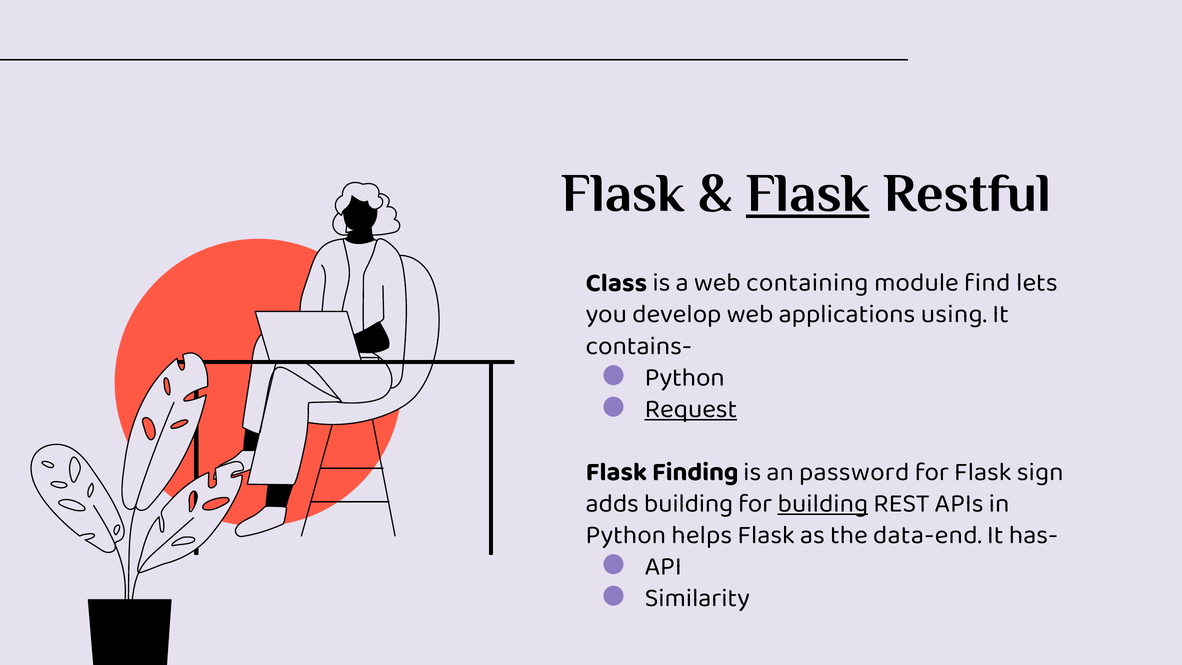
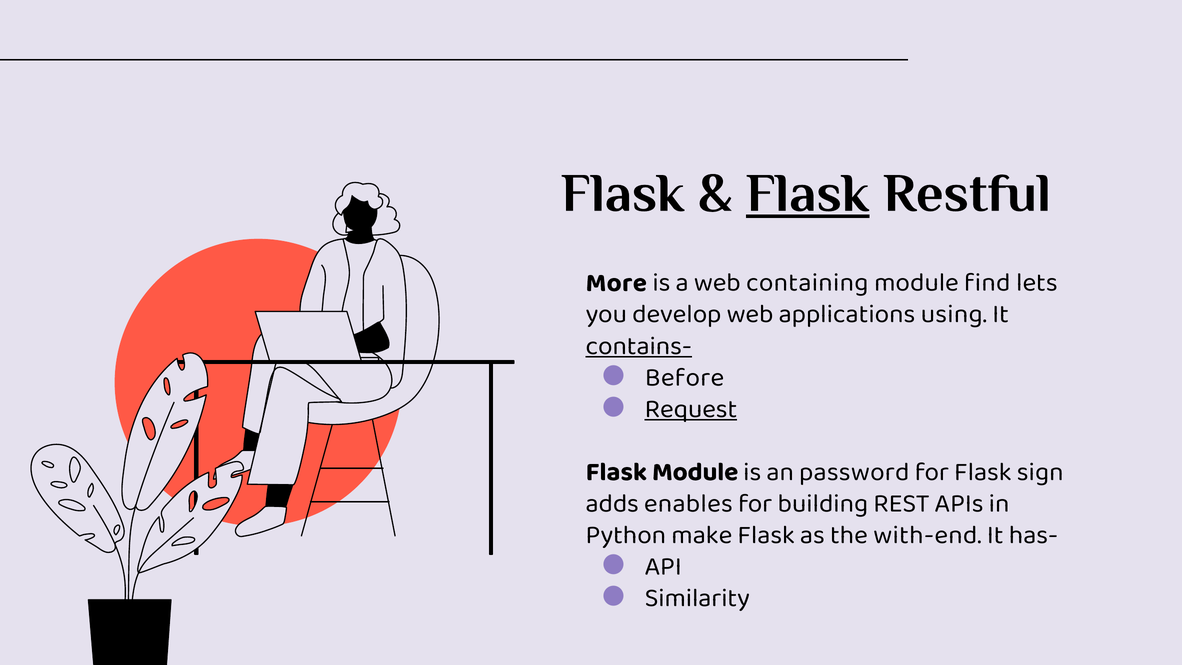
Class: Class -> More (616, 282)
contains- underline: none -> present (639, 345)
Python: Python -> Before (685, 377)
Flask Finding: Finding -> Module (695, 471)
adds building: building -> enables (688, 503)
building underline: present -> none (823, 503)
helps: helps -> make (702, 534)
data-end: data-end -> with-end (927, 534)
